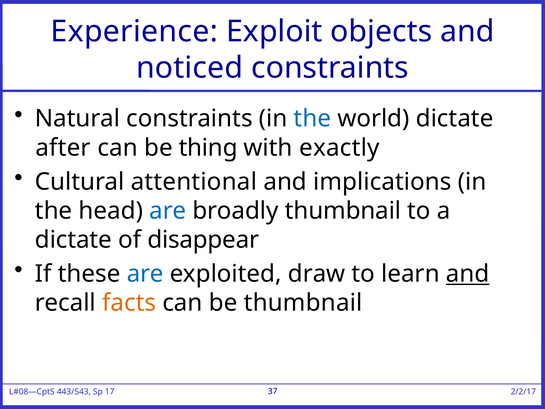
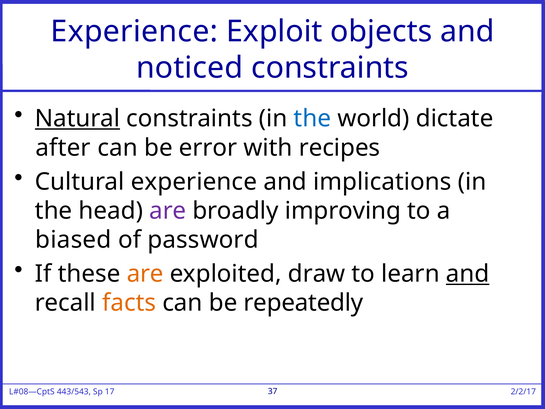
Natural underline: none -> present (78, 119)
thing: thing -> error (208, 148)
exactly: exactly -> recipes (340, 148)
Cultural attentional: attentional -> experience (194, 182)
are colour: blue -> purple (168, 211)
broadly thumbnail: thumbnail -> improving (343, 211)
dictate: dictate -> biased (73, 240)
disappear: disappear -> password (203, 240)
are colour: blue -> orange (145, 274)
be thumbnail: thumbnail -> repeatedly (303, 303)
